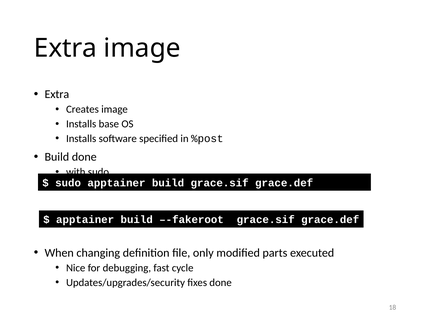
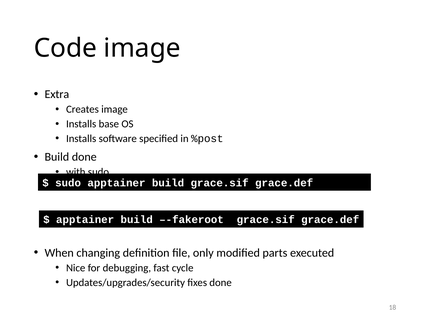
Extra: Extra -> Code (65, 48)
